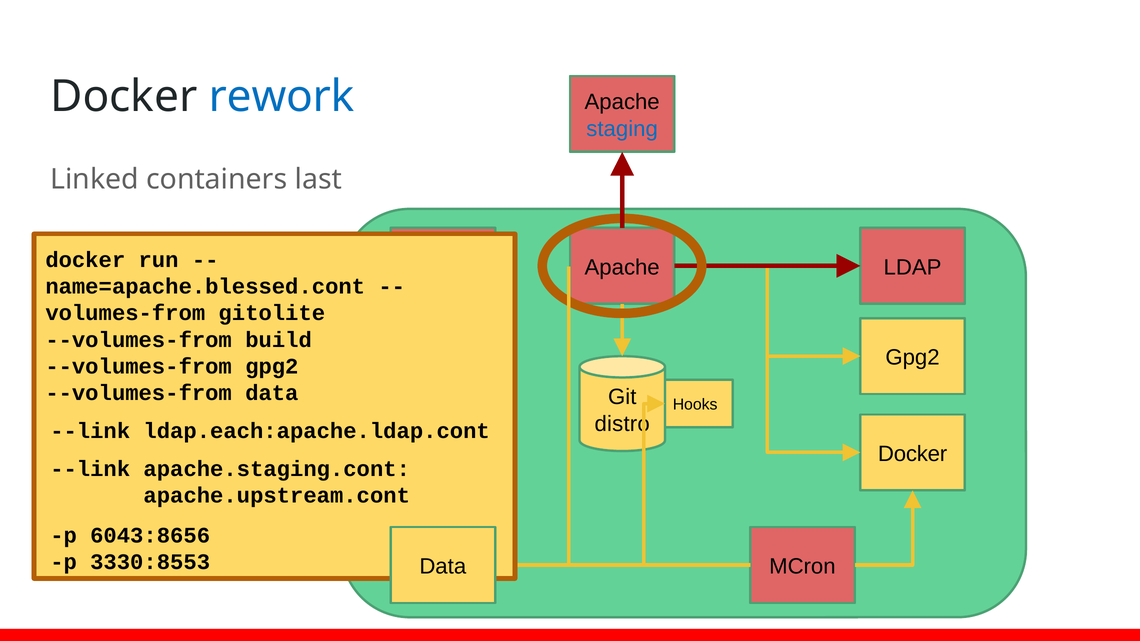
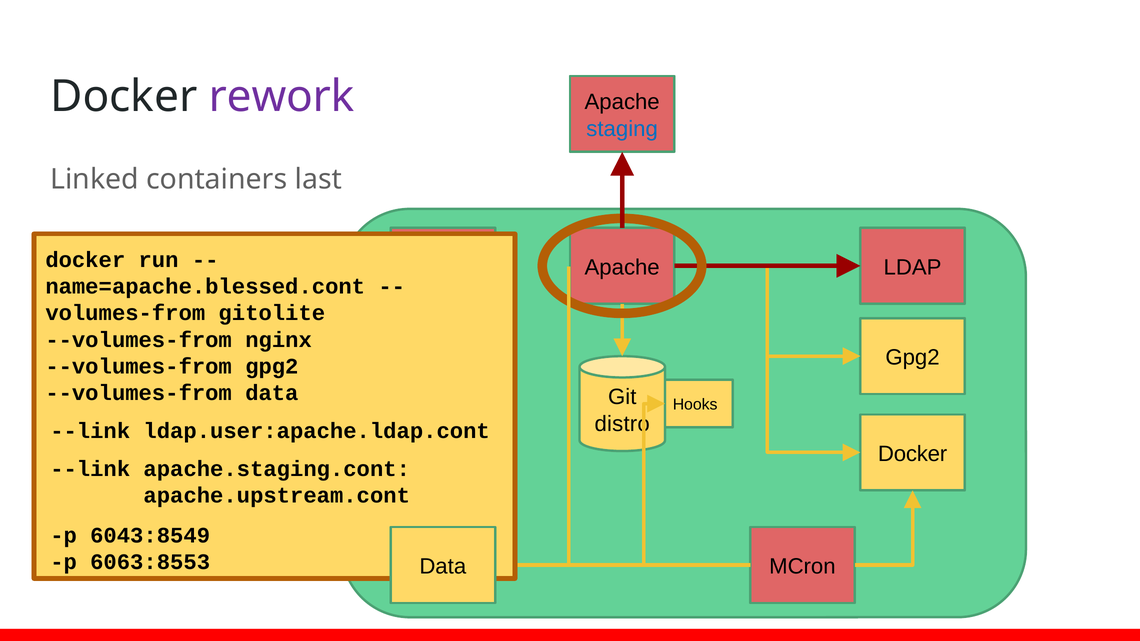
rework colour: blue -> purple (282, 97)
--volumes-from build: build -> nginx (279, 340)
ldap.each:apache.ldap.cont: ldap.each:apache.ldap.cont -> ldap.user:apache.ldap.cont (317, 431)
6043:8656: 6043:8656 -> 6043:8549 (150, 536)
3330:8553: 3330:8553 -> 6063:8553 (150, 562)
